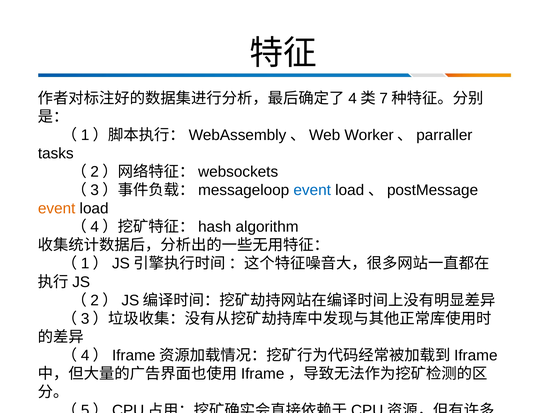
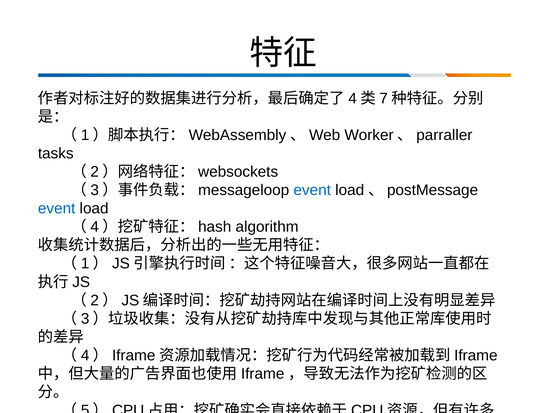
event colour: orange -> blue (57, 209)
